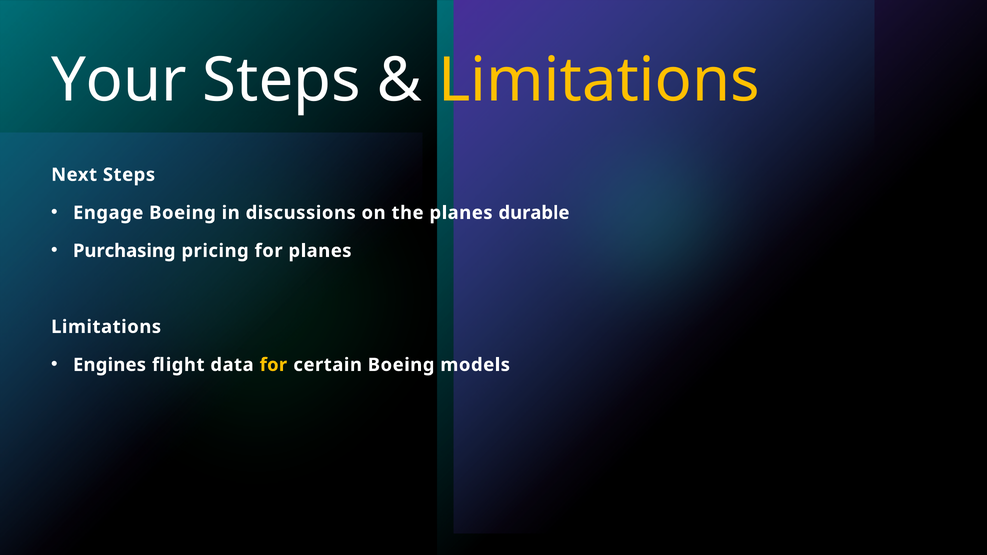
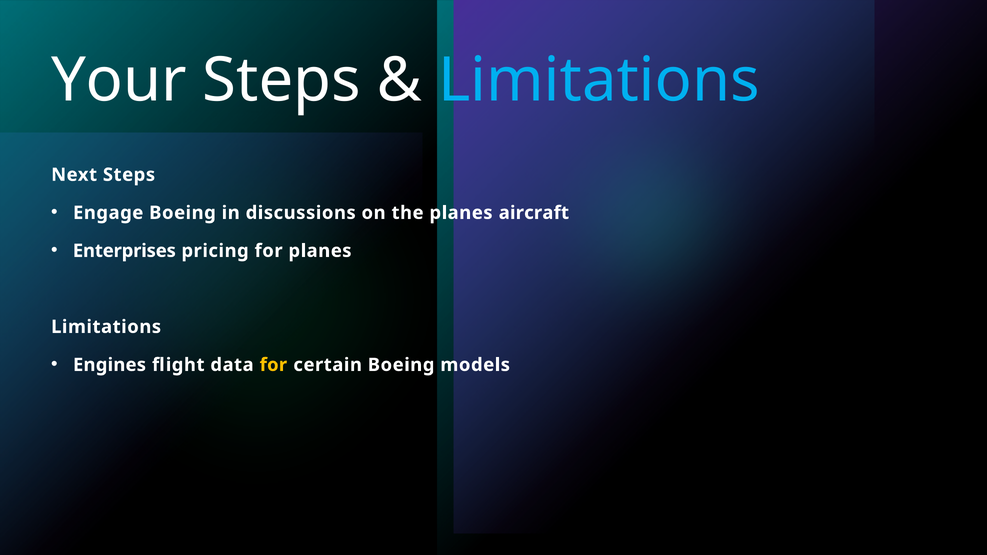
Limitations colour: yellow -> light blue (599, 80)
durable: durable -> aircraft (534, 213)
Purchasing: Purchasing -> Enterprises (124, 251)
